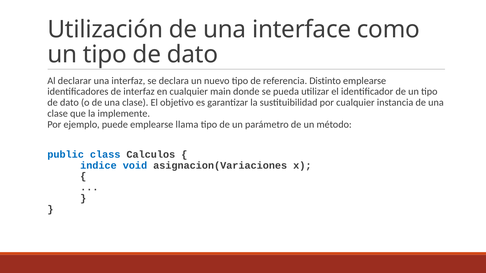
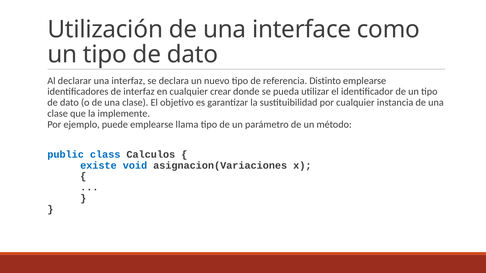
main: main -> crear (221, 92)
indice: indice -> existe (98, 166)
